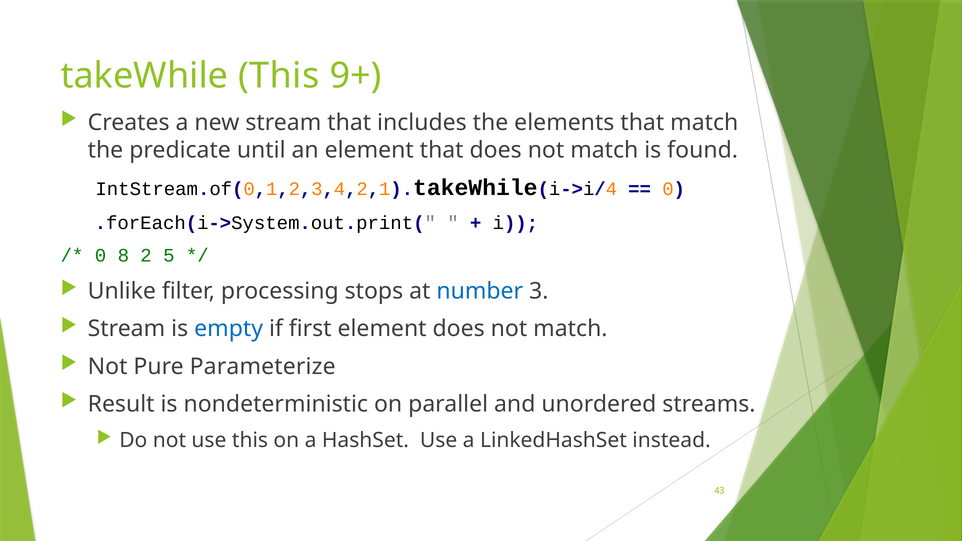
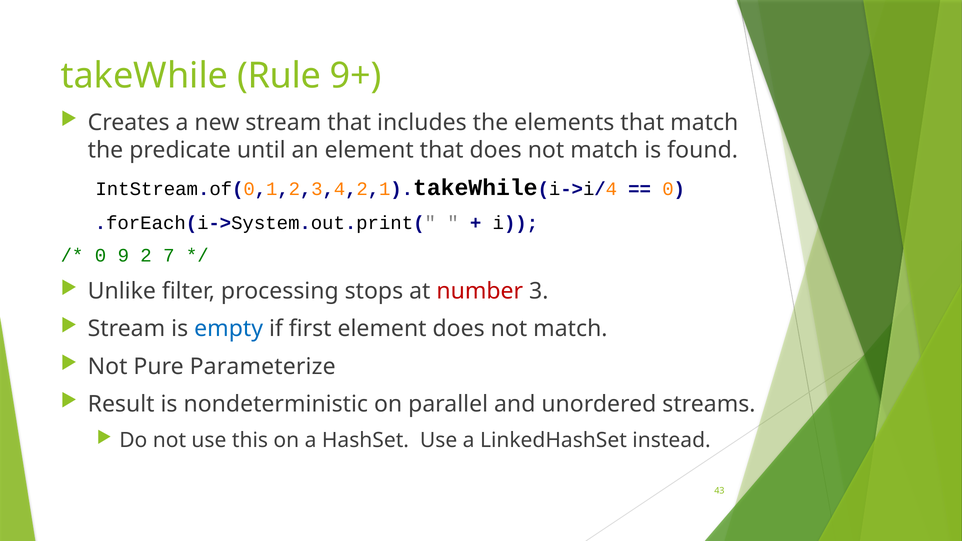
takeWhile This: This -> Rule (279, 76)
8: 8 -> 9 (123, 256)
5: 5 -> 7 (169, 256)
number colour: blue -> red (480, 291)
